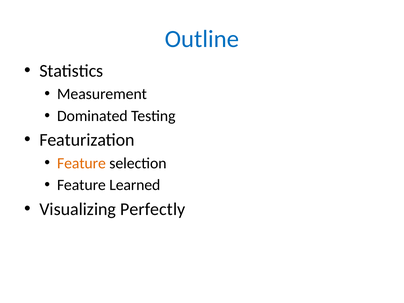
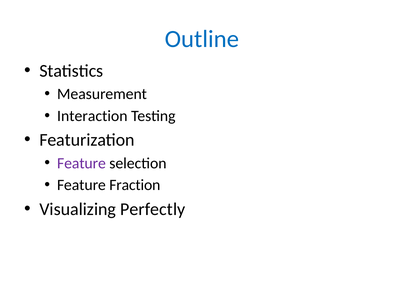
Dominated: Dominated -> Interaction (92, 116)
Feature colour: orange -> purple (81, 163)
Learned: Learned -> Fraction (135, 185)
